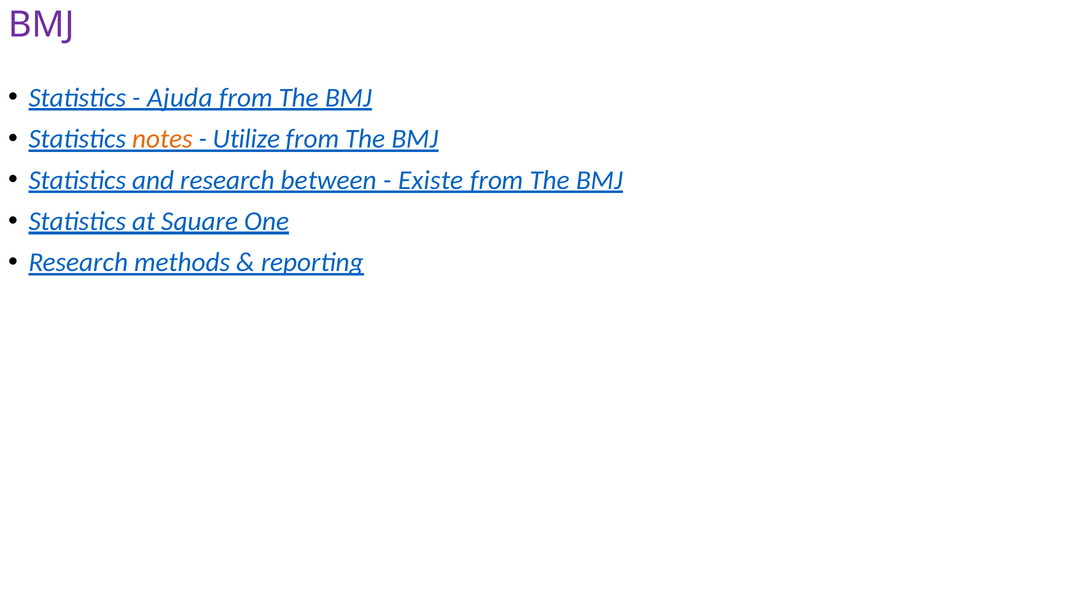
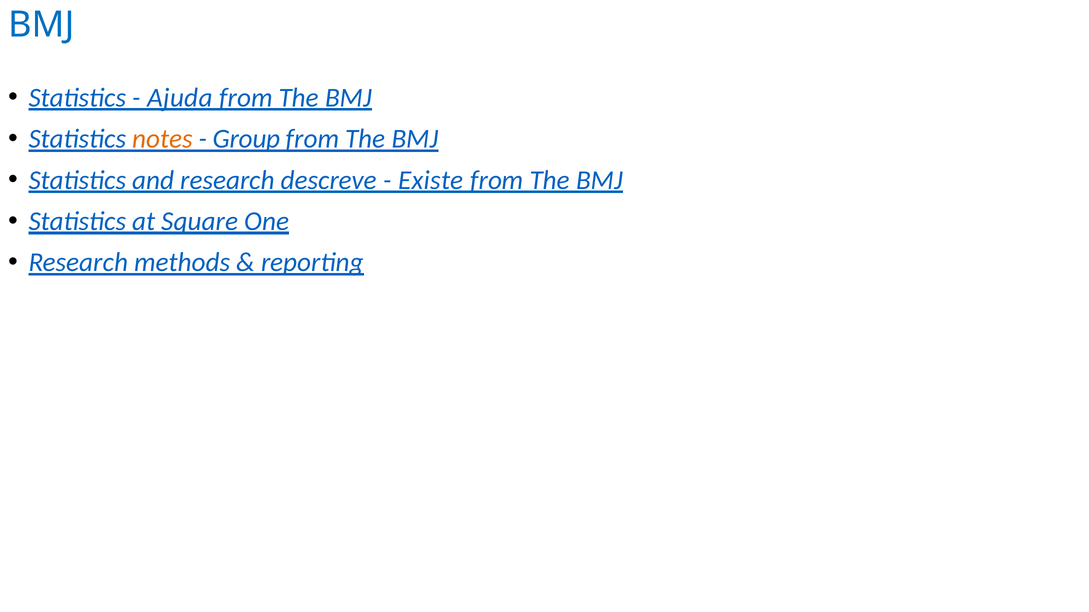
BMJ colour: purple -> blue (41, 25)
Utilize: Utilize -> Group (247, 139)
between: between -> descreve (329, 180)
